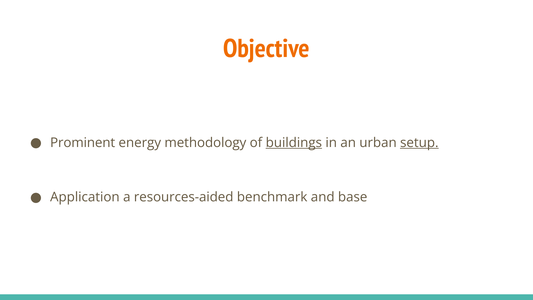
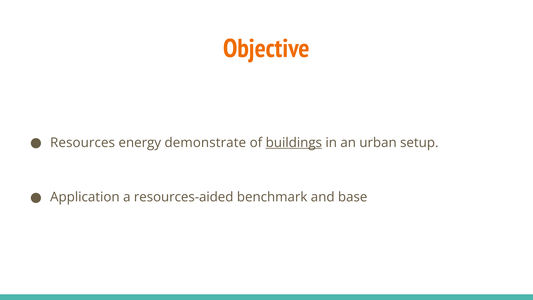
Prominent: Prominent -> Resources (83, 143)
methodology: methodology -> demonstrate (205, 143)
setup underline: present -> none (419, 143)
